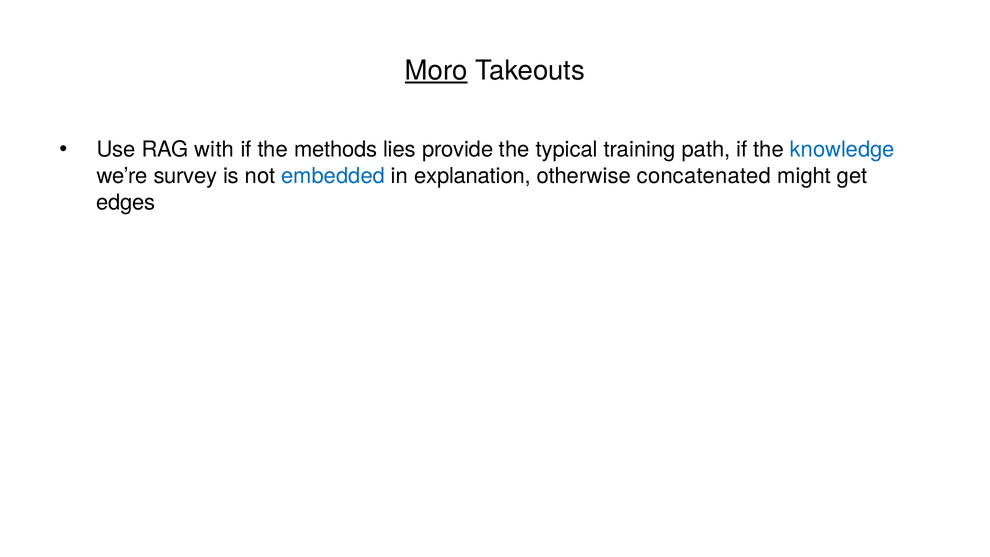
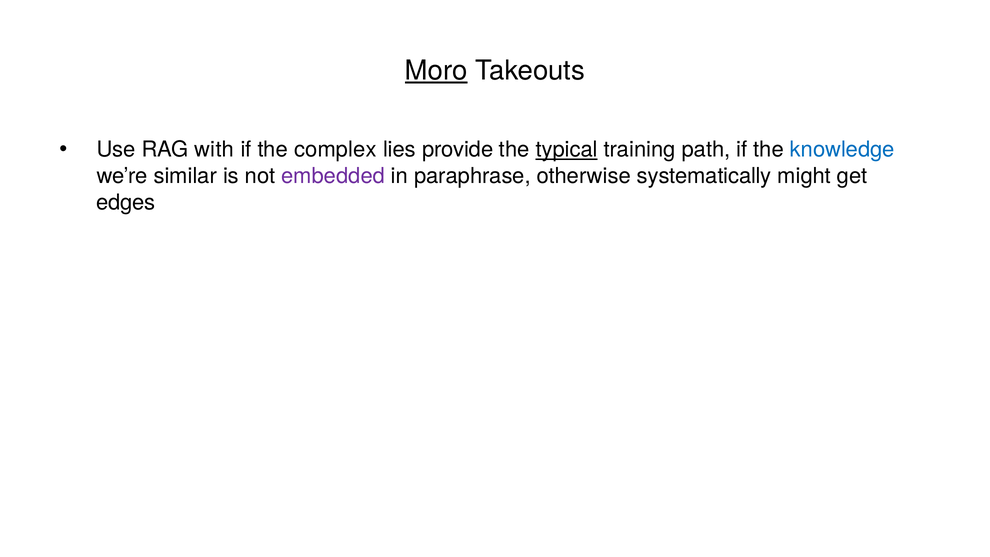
methods: methods -> complex (335, 150)
typical underline: none -> present (567, 150)
survey: survey -> similar (185, 176)
embedded colour: blue -> purple (333, 176)
explanation: explanation -> paraphrase (472, 176)
concatenated: concatenated -> systematically (704, 176)
